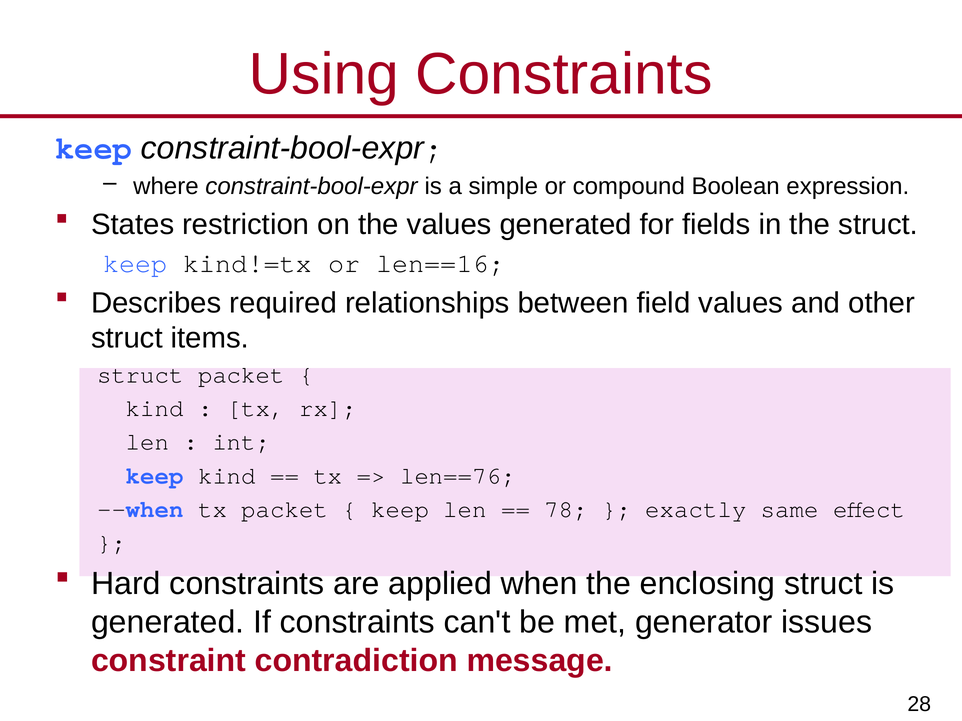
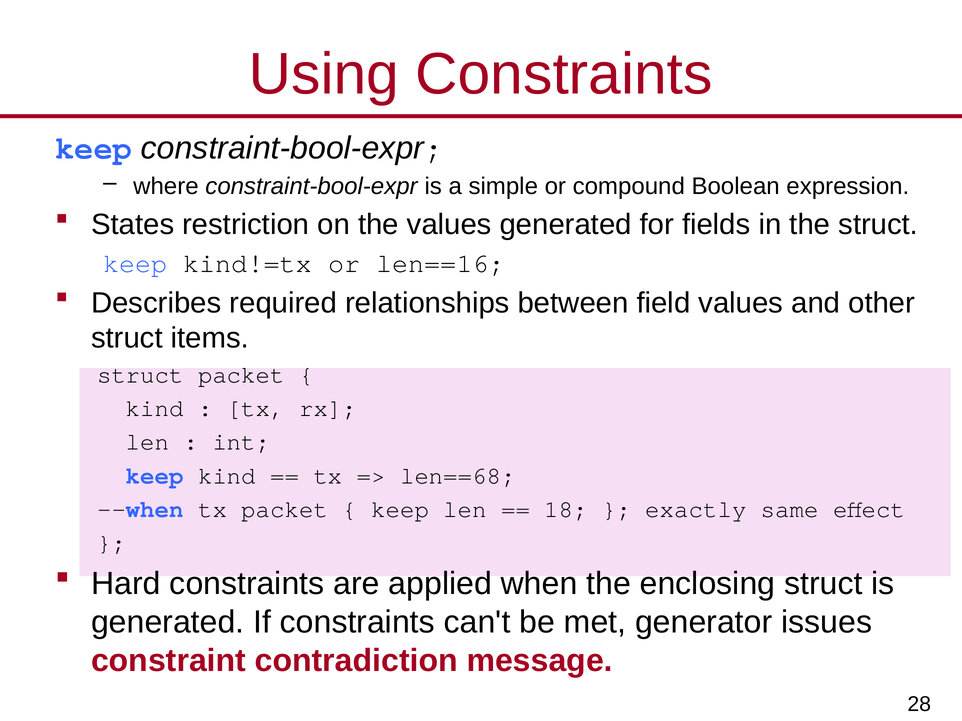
len==76: len==76 -> len==68 (458, 476)
78: 78 -> 18 (566, 510)
